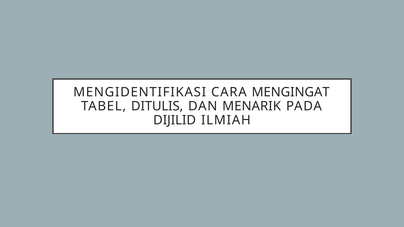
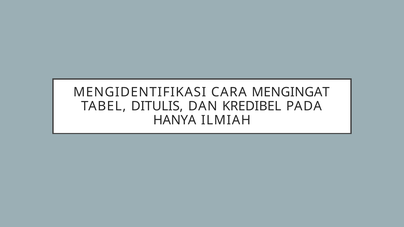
MENARIK: MENARIK -> KREDIBEL (252, 106)
DIJILID: DIJILID -> HANYA (175, 120)
